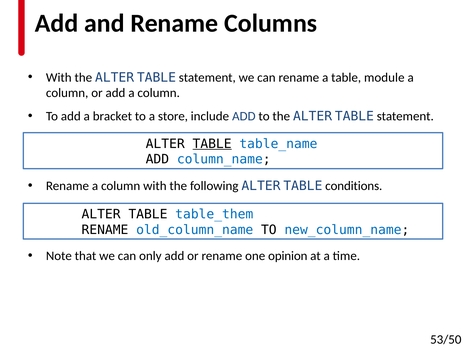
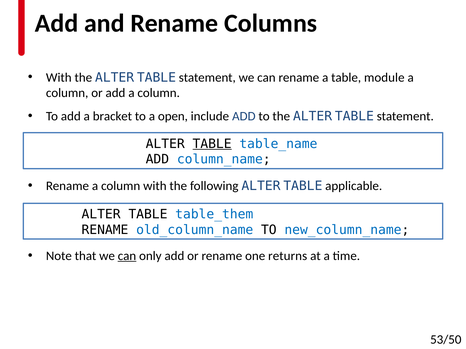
store: store -> open (173, 116)
conditions: conditions -> applicable (354, 186)
can underline: none -> present (127, 256)
opinion: opinion -> returns (288, 256)
